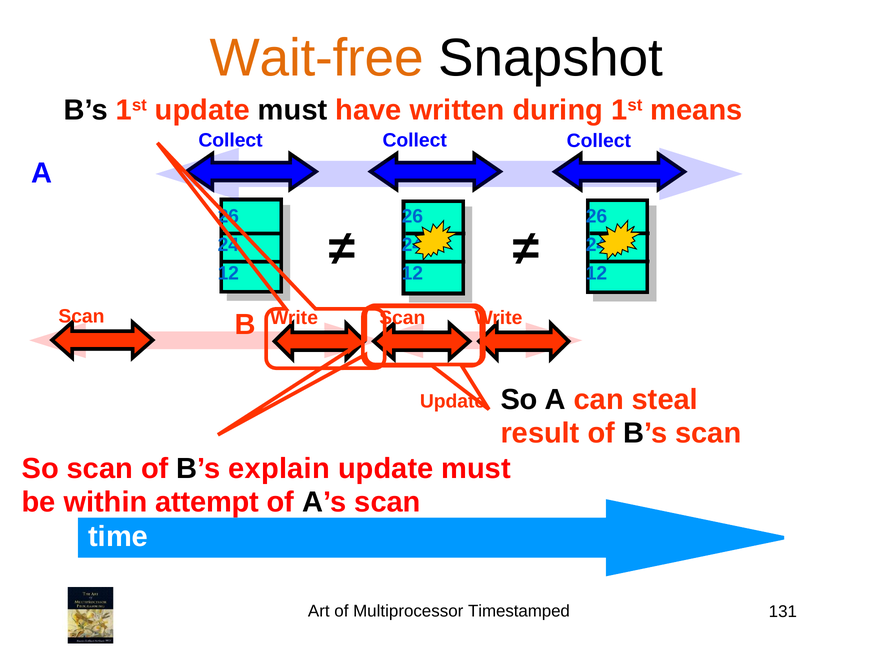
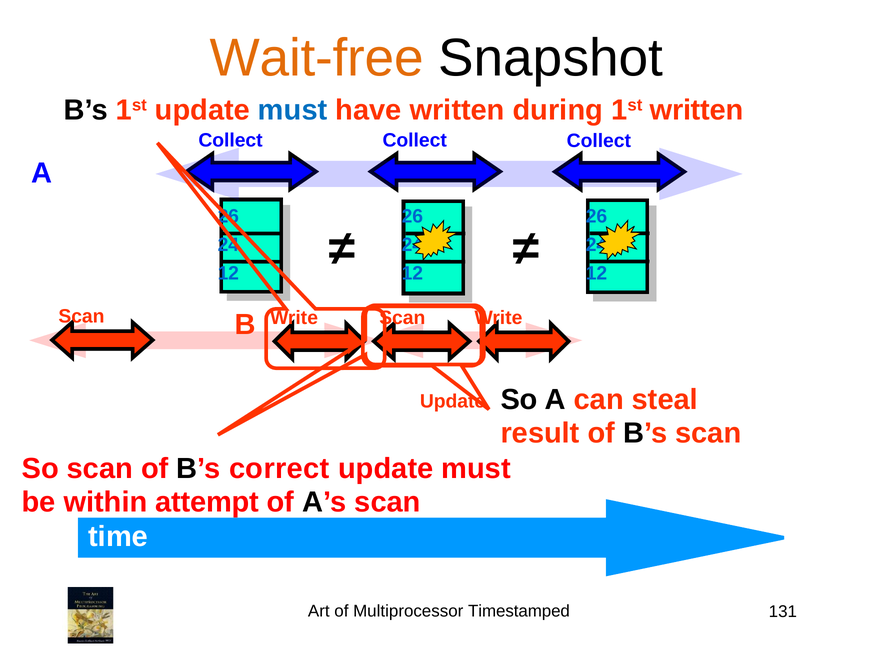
must colour: black -> blue (293, 110)
1st means: means -> written (697, 110)
explain: explain -> correct (279, 468)
